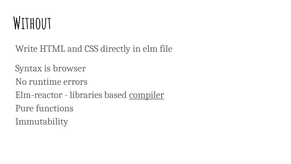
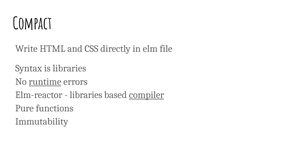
Without: Without -> Compact (32, 24)
is browser: browser -> libraries (69, 68)
runtime underline: none -> present (45, 81)
